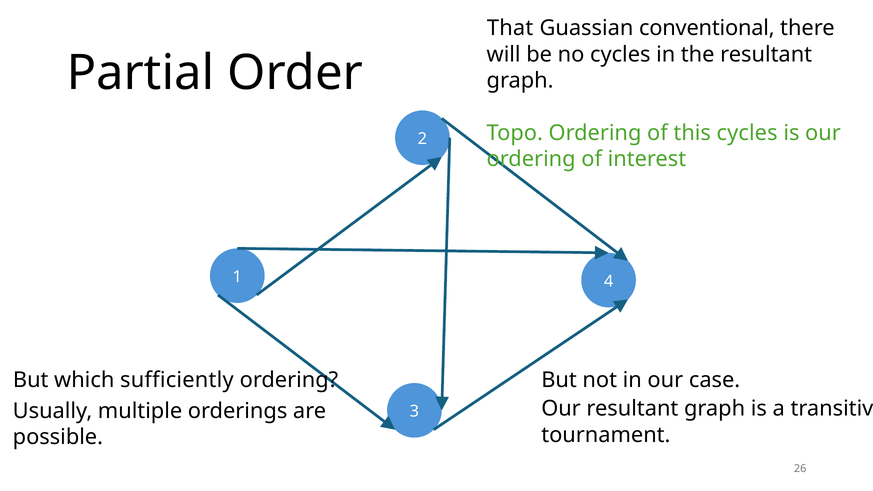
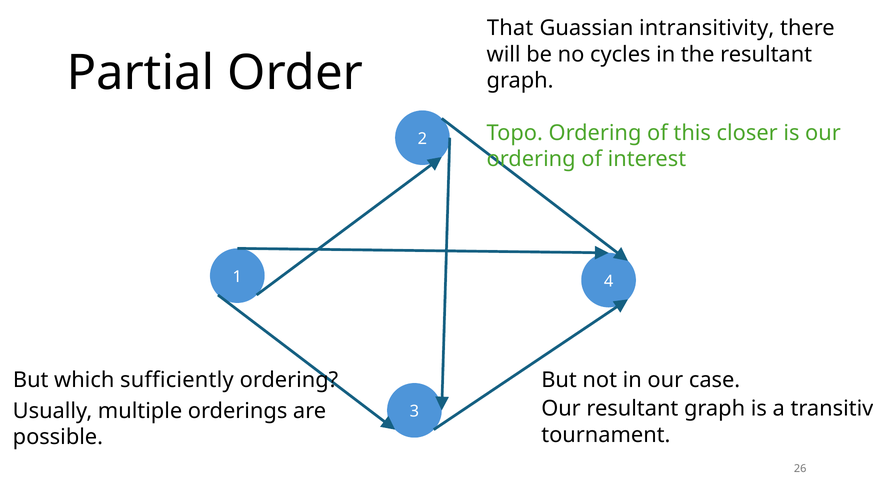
conventional: conventional -> intransitivity (707, 28)
this cycles: cycles -> closer (747, 133)
